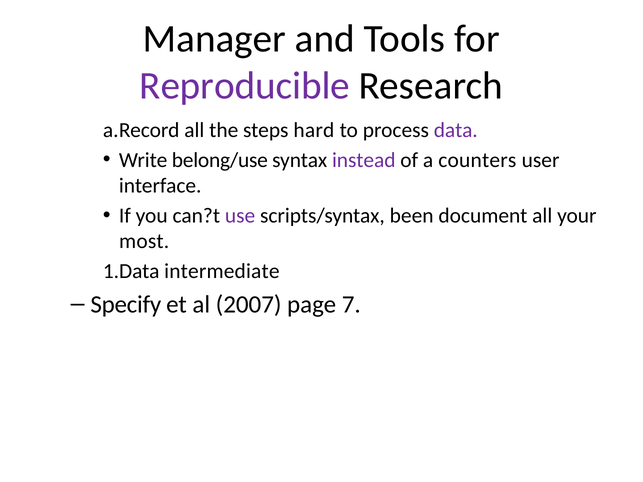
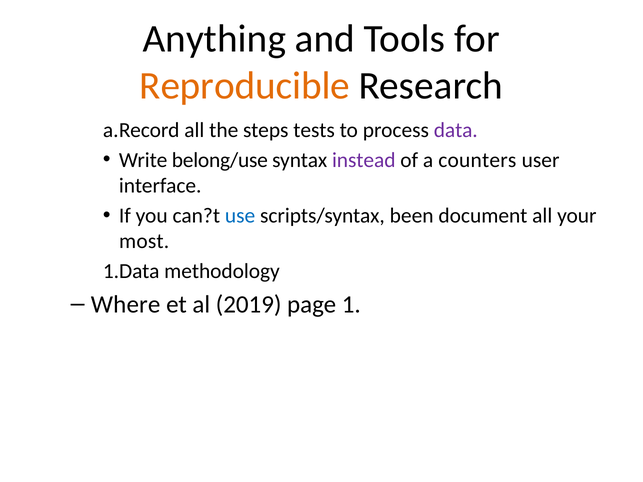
Manager: Manager -> Anything (214, 39)
Reproducible colour: purple -> orange (245, 86)
hard: hard -> tests (314, 130)
use colour: purple -> blue (240, 216)
intermediate: intermediate -> methodology (222, 272)
Specify: Specify -> Where (126, 305)
2007: 2007 -> 2019 (249, 305)
7: 7 -> 1 (351, 305)
